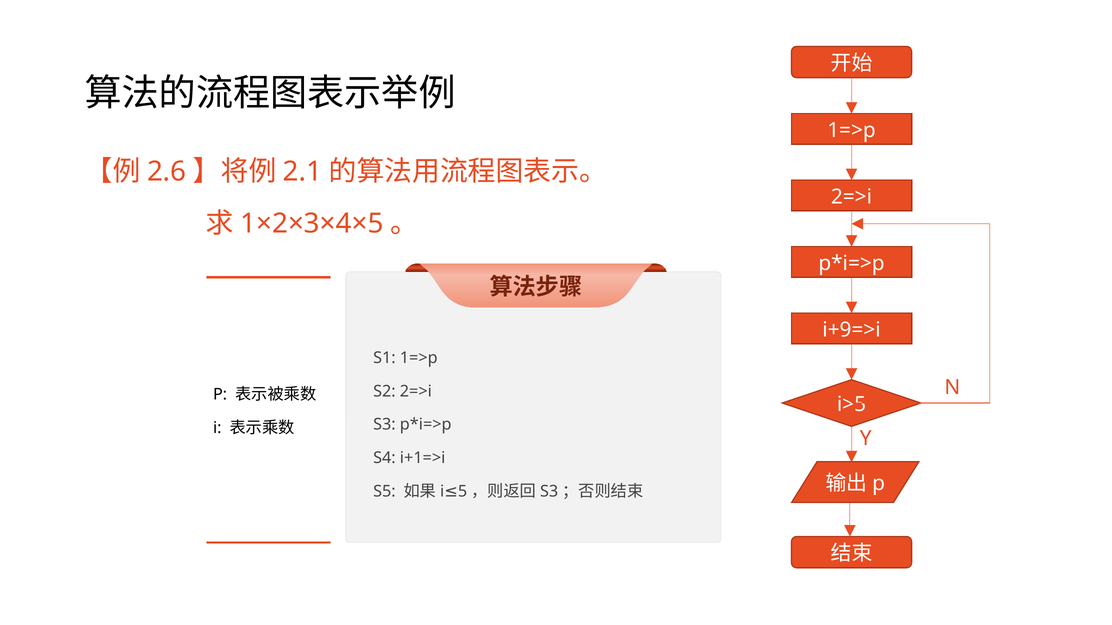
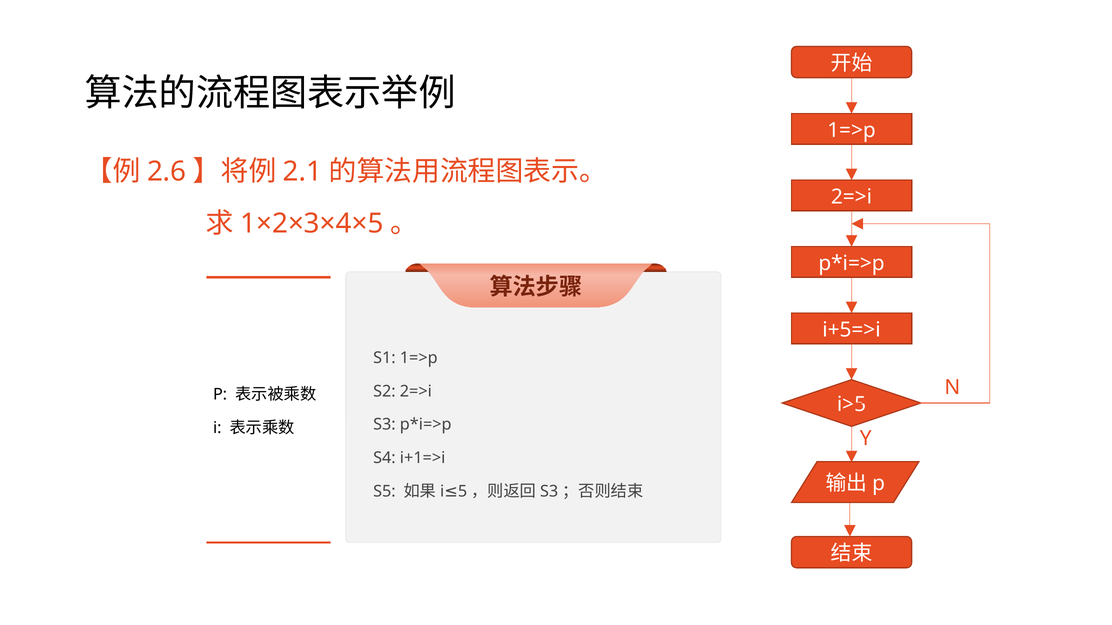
i+9=>i: i+9=>i -> i+5=>i (851, 330)
